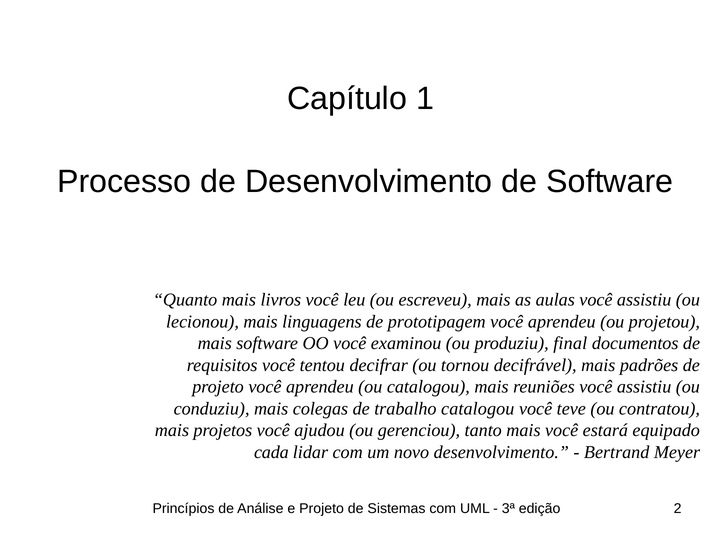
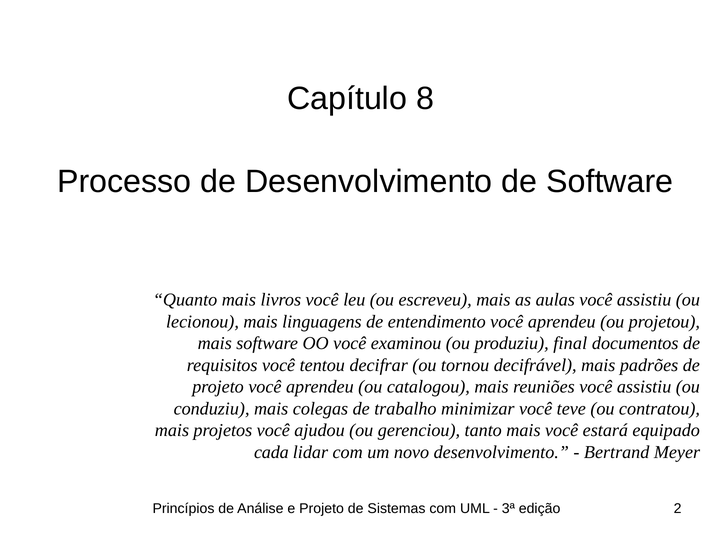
1: 1 -> 8 (425, 99)
prototipagem: prototipagem -> entendimento (437, 321)
trabalho catalogou: catalogou -> minimizar (478, 408)
